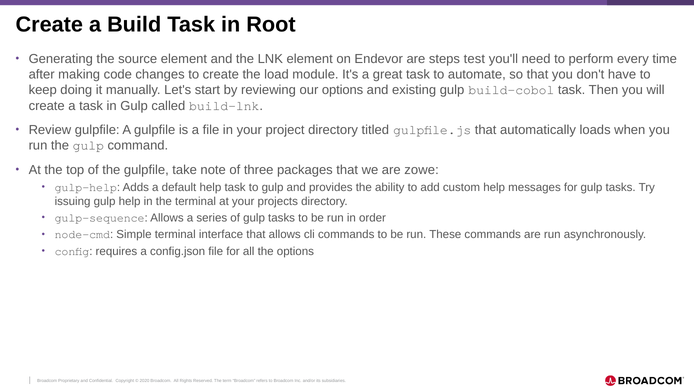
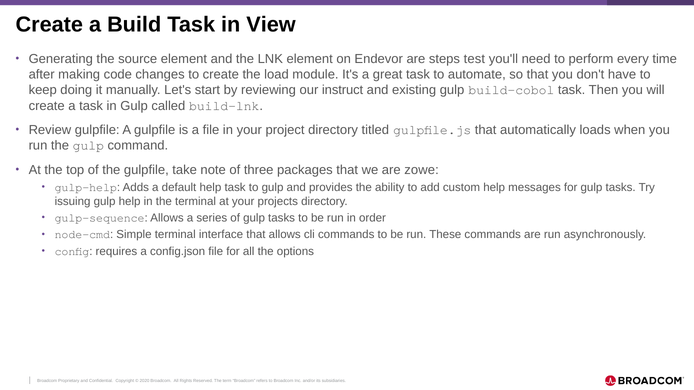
Root: Root -> View (271, 25)
our options: options -> instruct (343, 90)
